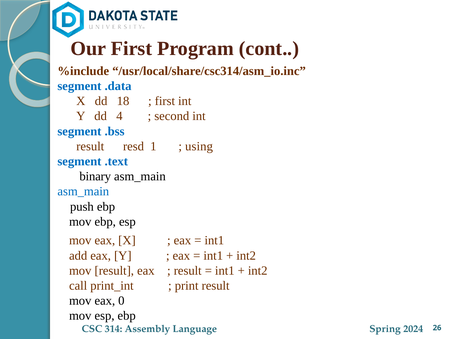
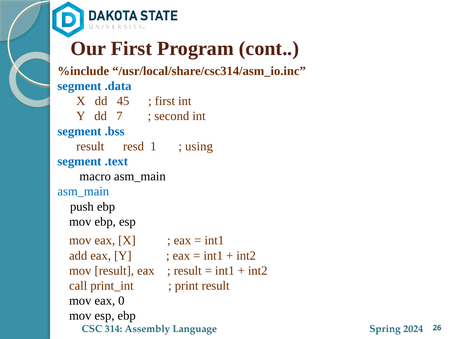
18: 18 -> 45 (123, 101)
4: 4 -> 7 (119, 116)
binary: binary -> macro (95, 176)
